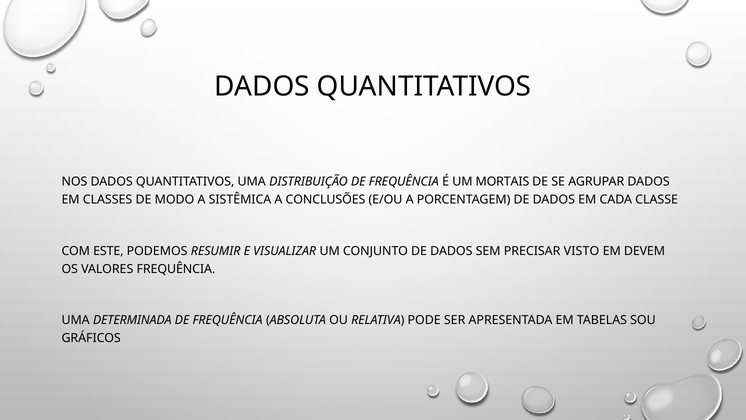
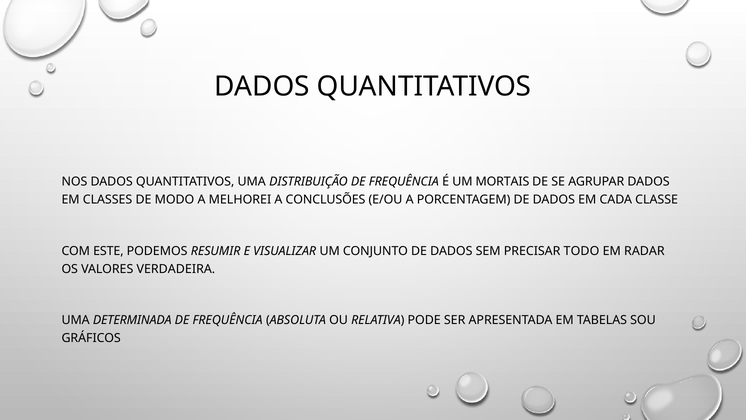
SISTÊMICA: SISTÊMICA -> MELHOREI (240, 199)
VISTO: VISTO -> TODO (581, 251)
DEVEM: DEVEM -> RADAR (644, 251)
VALORES FREQUÊNCIA: FREQUÊNCIA -> VERDADEIRA (176, 269)
